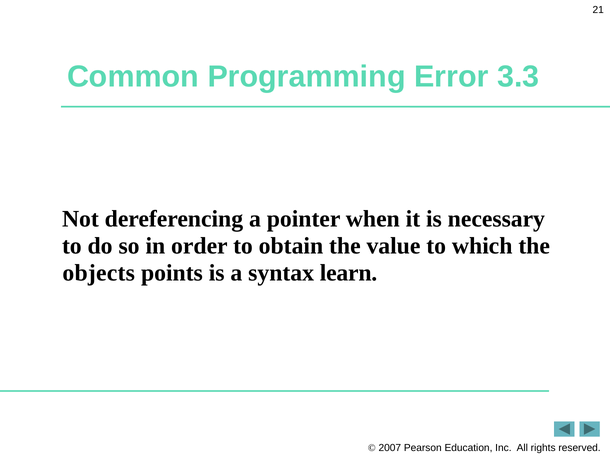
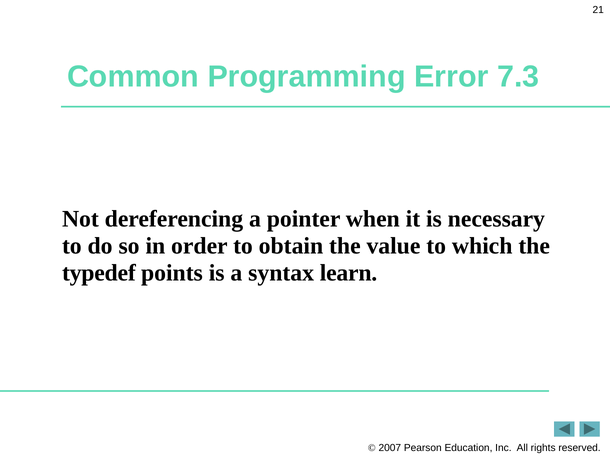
3.3: 3.3 -> 7.3 (518, 77)
objects: objects -> typedef (99, 273)
